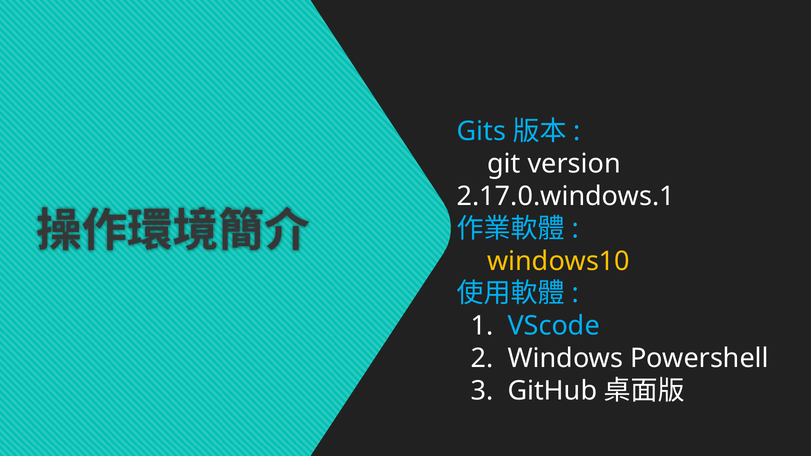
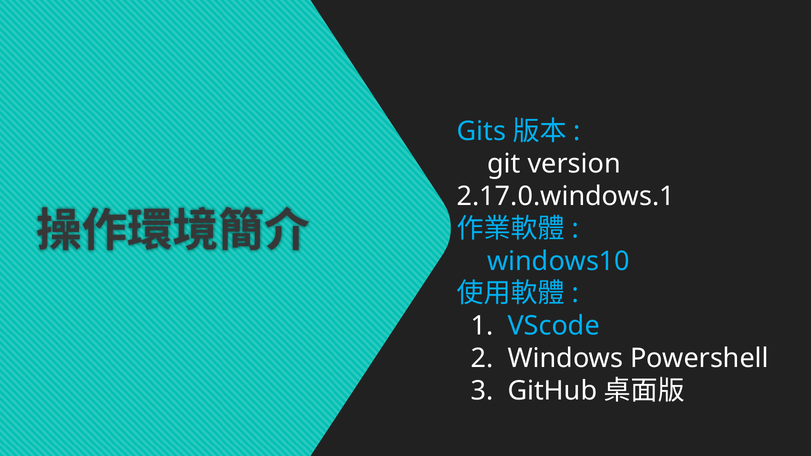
windows10 colour: yellow -> light blue (559, 261)
